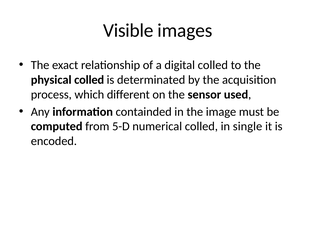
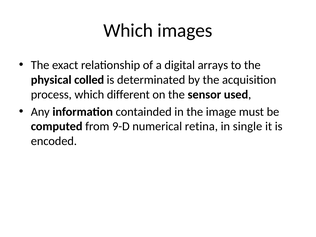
Visible: Visible -> Which (128, 31)
digital colled: colled -> arrays (213, 65)
5-D: 5-D -> 9-D (121, 126)
numerical colled: colled -> retina (201, 126)
